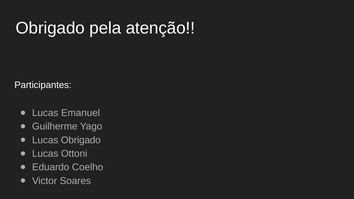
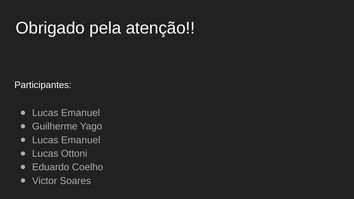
Obrigado: Obrigado -> Emanuel (81, 140)
